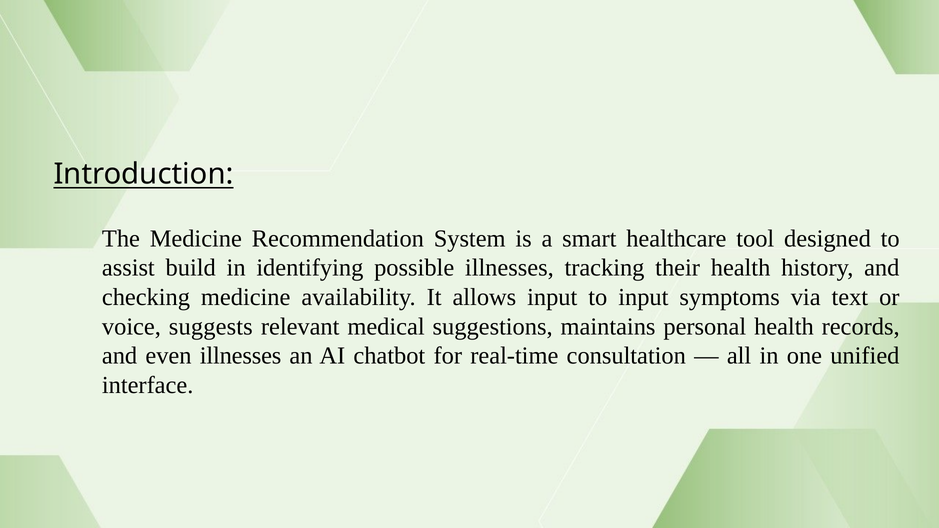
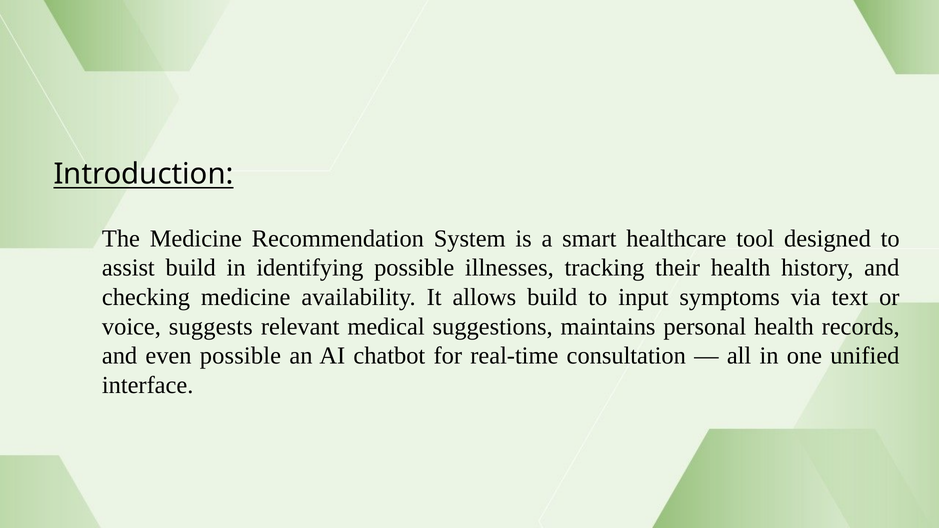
allows input: input -> build (552, 297)
even illnesses: illnesses -> possible (240, 356)
